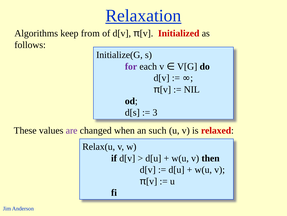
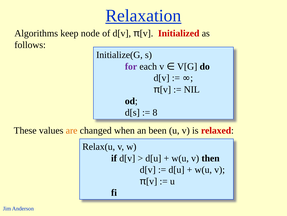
from: from -> node (90, 33)
3: 3 -> 8 (155, 112)
are colour: purple -> orange (72, 130)
such: such -> been (158, 130)
